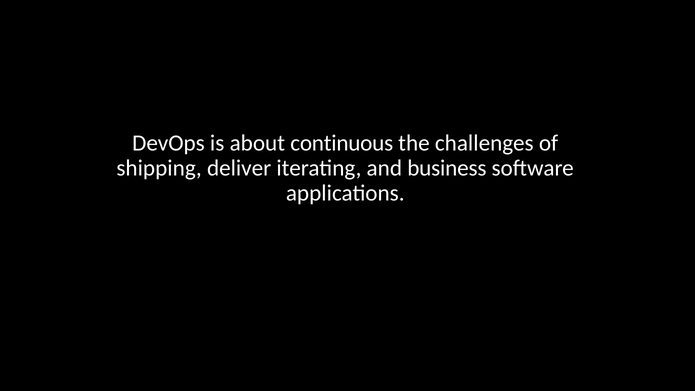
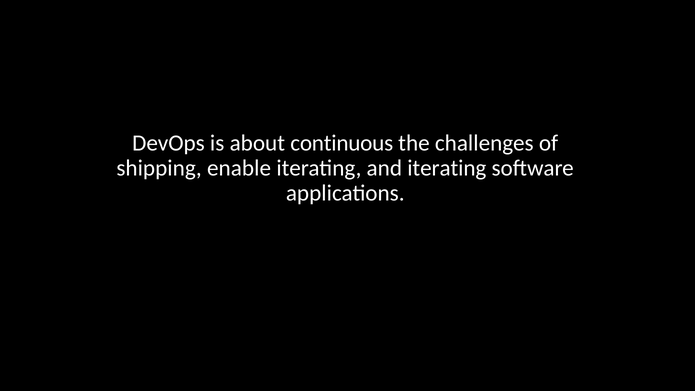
deliver: deliver -> enable (239, 168)
and business: business -> iterating (447, 168)
